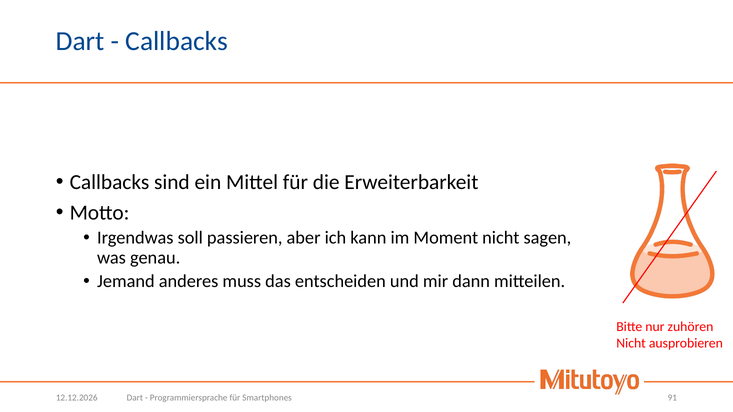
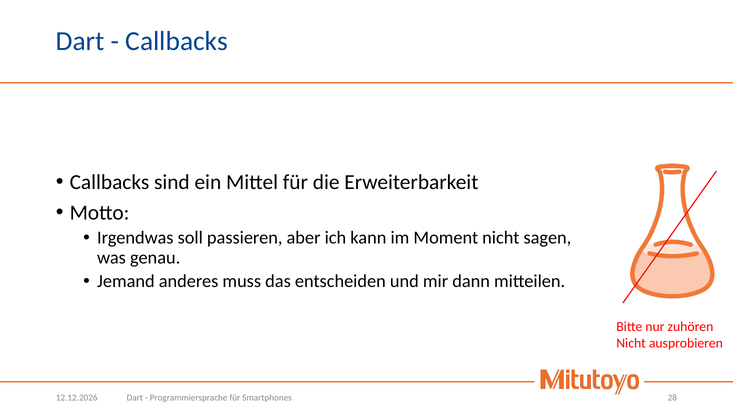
91: 91 -> 28 (672, 398)
